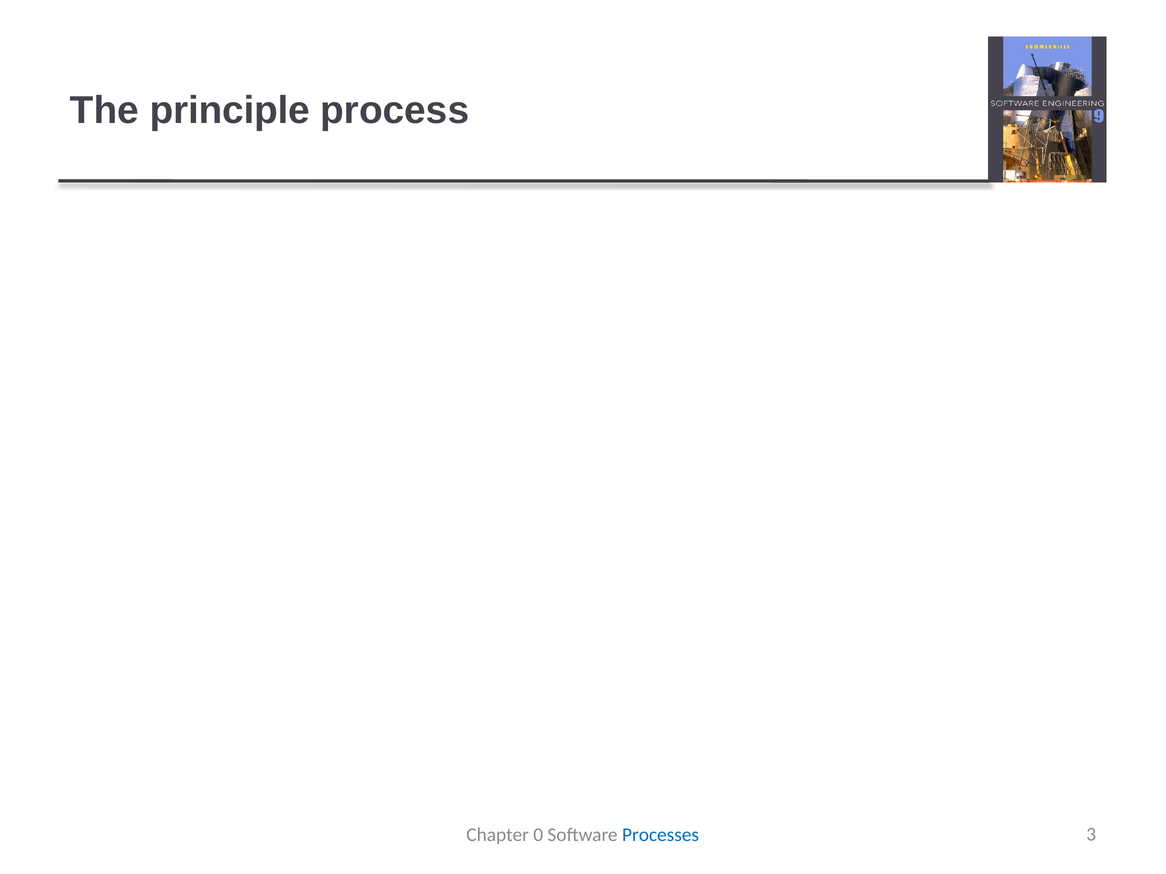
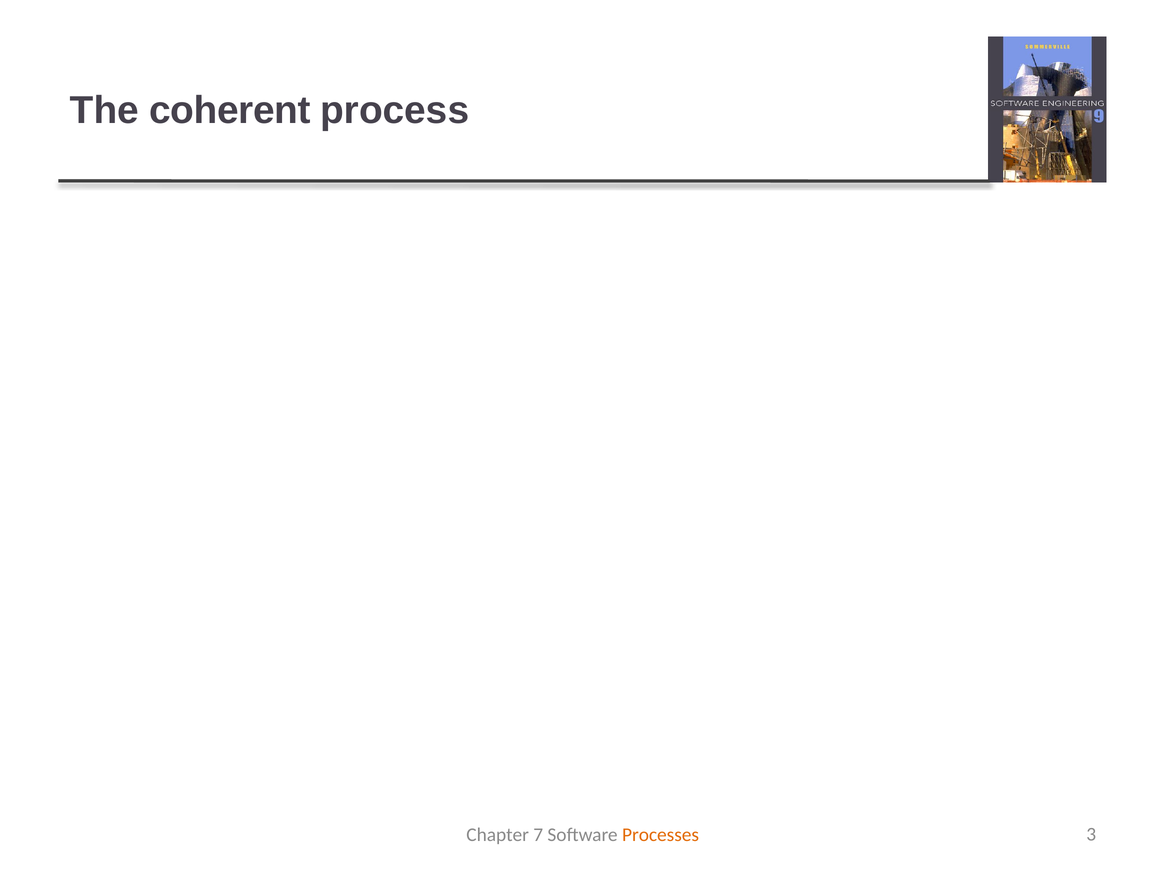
principle: principle -> coherent (230, 111)
0: 0 -> 7 (538, 835)
Processes colour: blue -> orange (661, 835)
